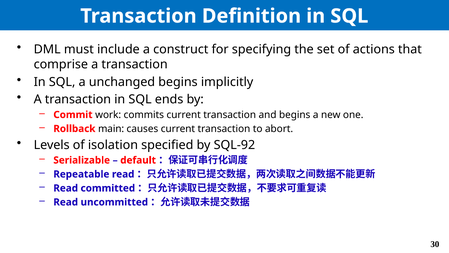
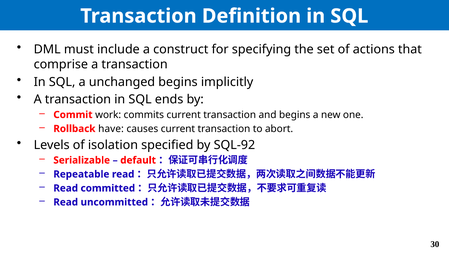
main: main -> have (111, 129)
